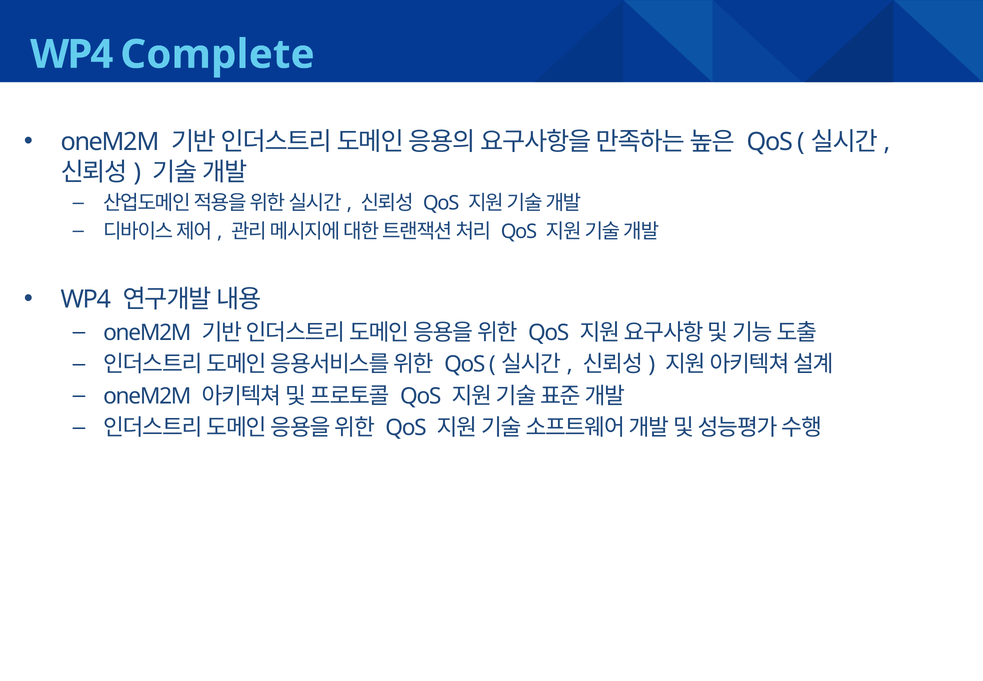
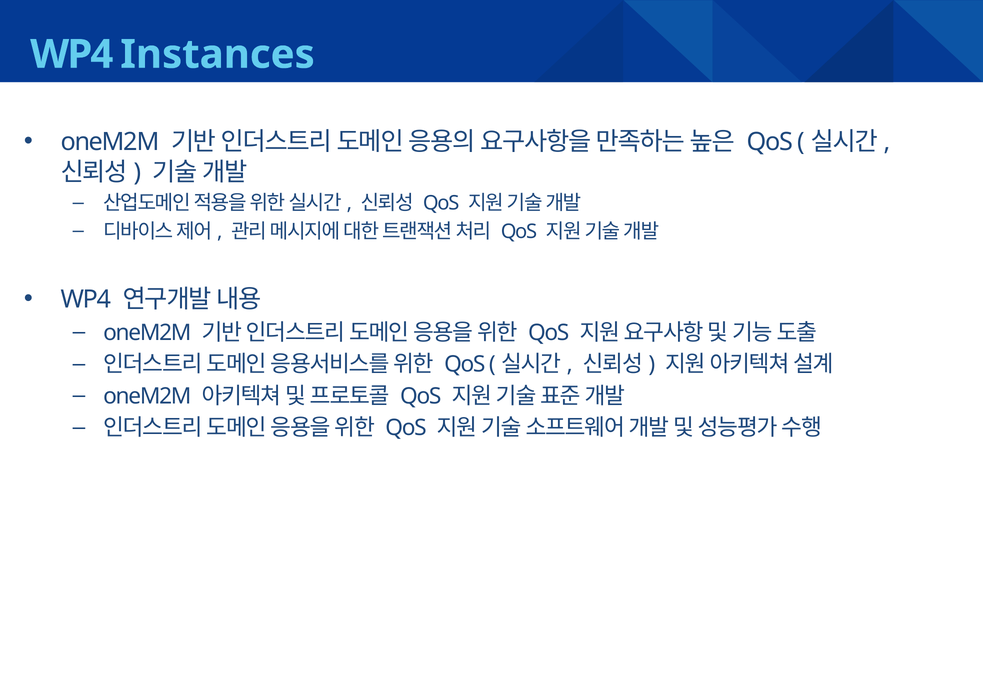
Complete: Complete -> Instances (218, 55)
